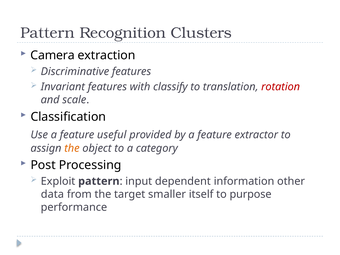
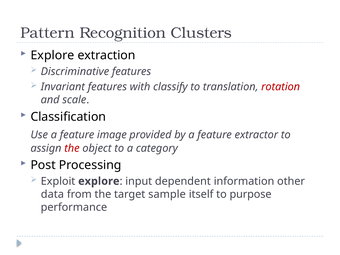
Camera: Camera -> Explore (52, 55)
useful: useful -> image (112, 135)
the colour: orange -> red (72, 148)
Exploit pattern: pattern -> explore (99, 181)
smaller: smaller -> sample (167, 194)
